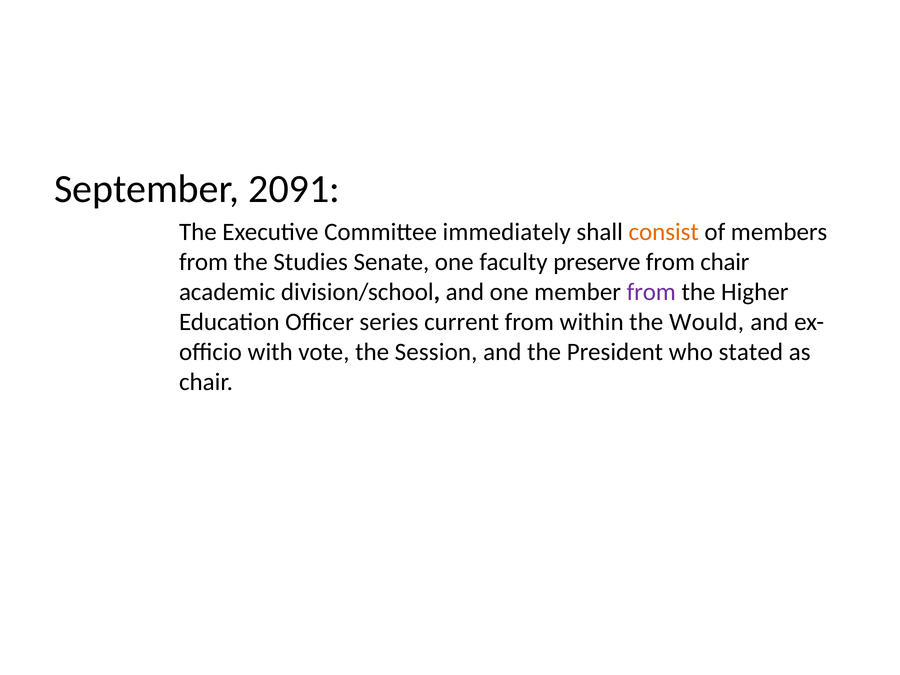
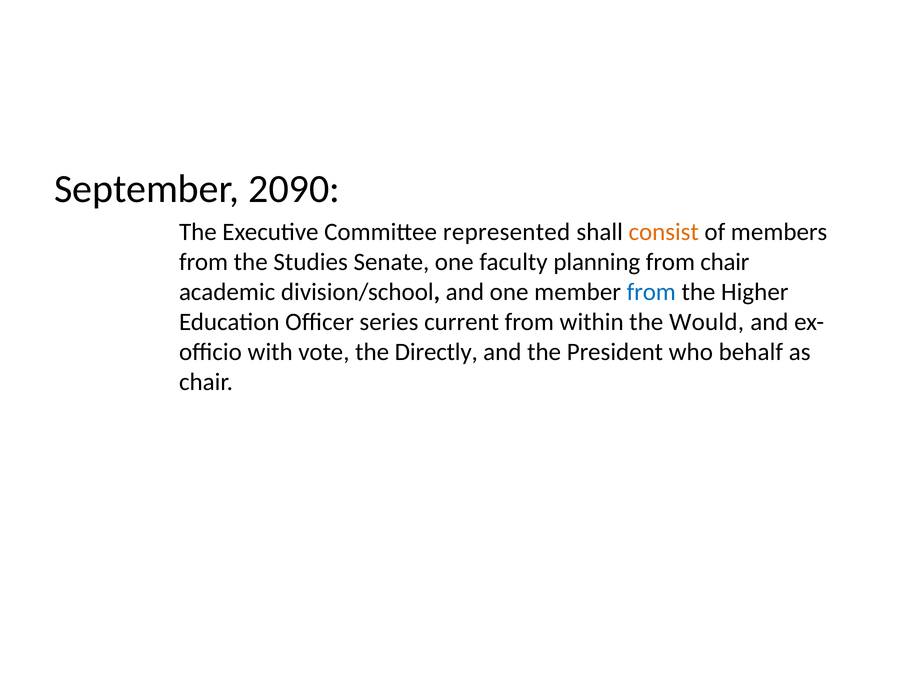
2091: 2091 -> 2090 (294, 189)
immediately: immediately -> represented (507, 232)
preserve: preserve -> planning (597, 262)
from colour: purple -> blue (651, 292)
Session: Session -> Directly (436, 352)
stated: stated -> behalf (751, 352)
